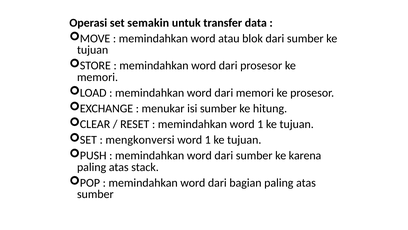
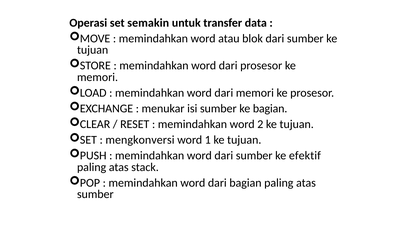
ke hitung: hitung -> bagian (270, 108)
memindahkan word 1: 1 -> 2 (260, 124)
karena: karena -> efektif (305, 155)
